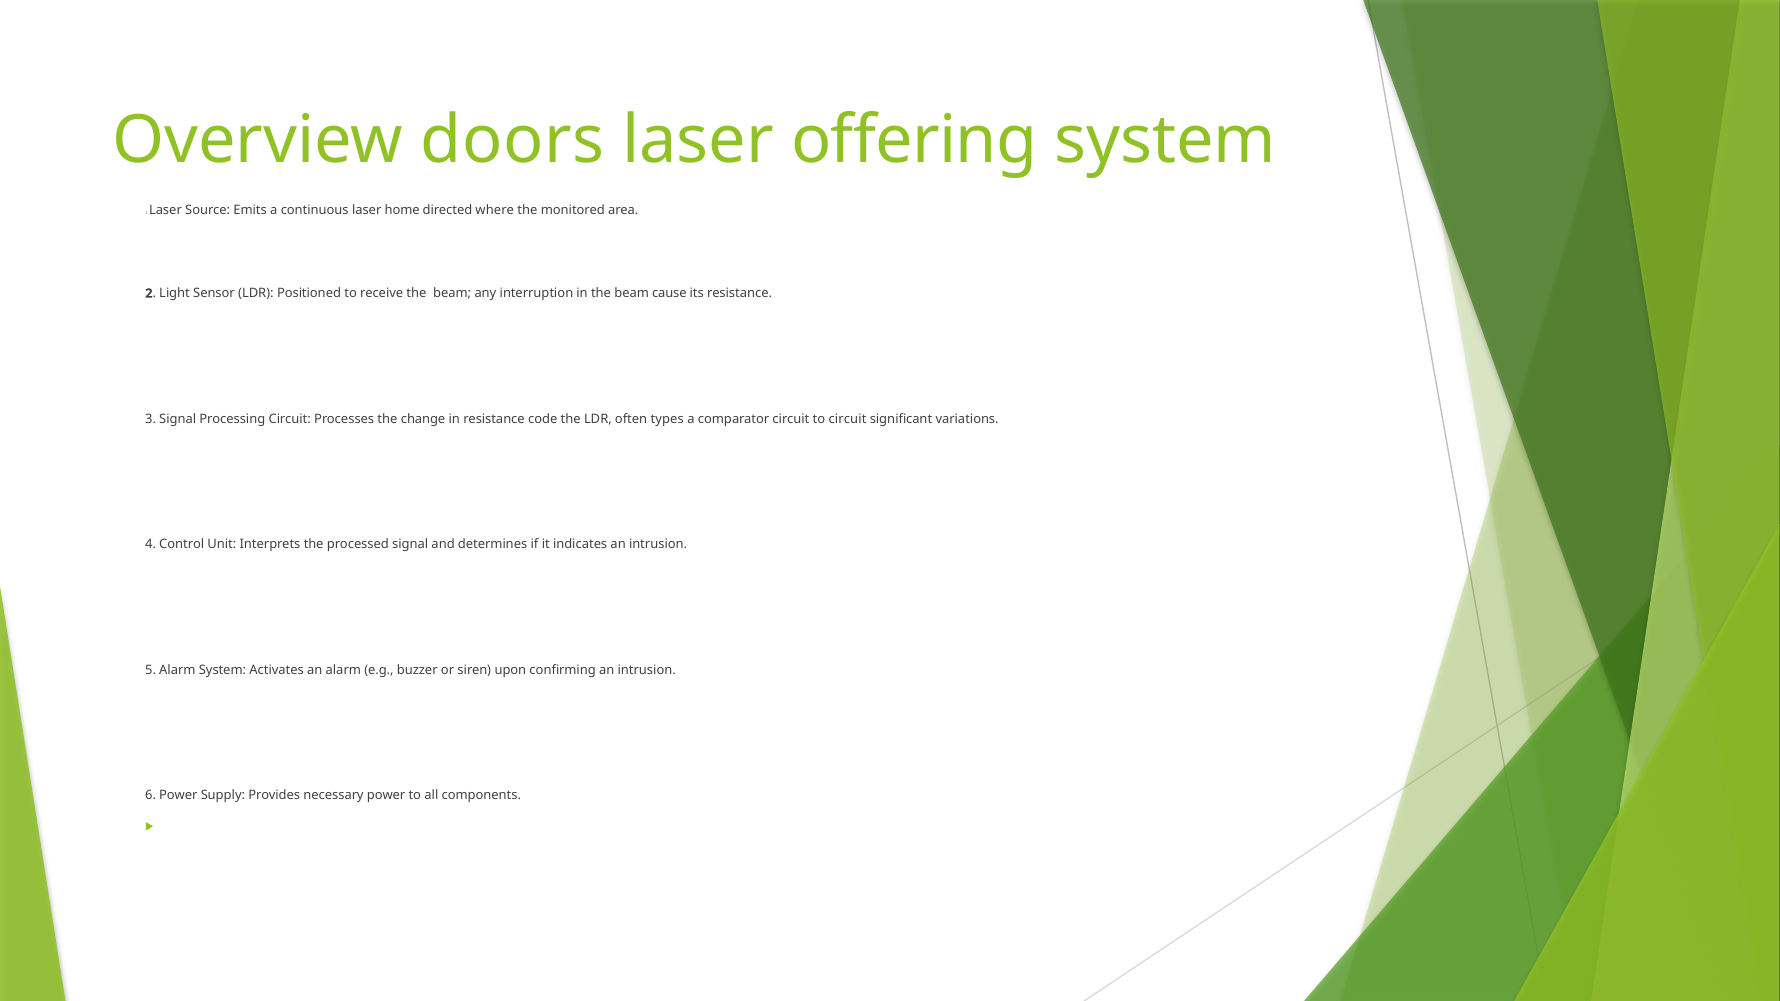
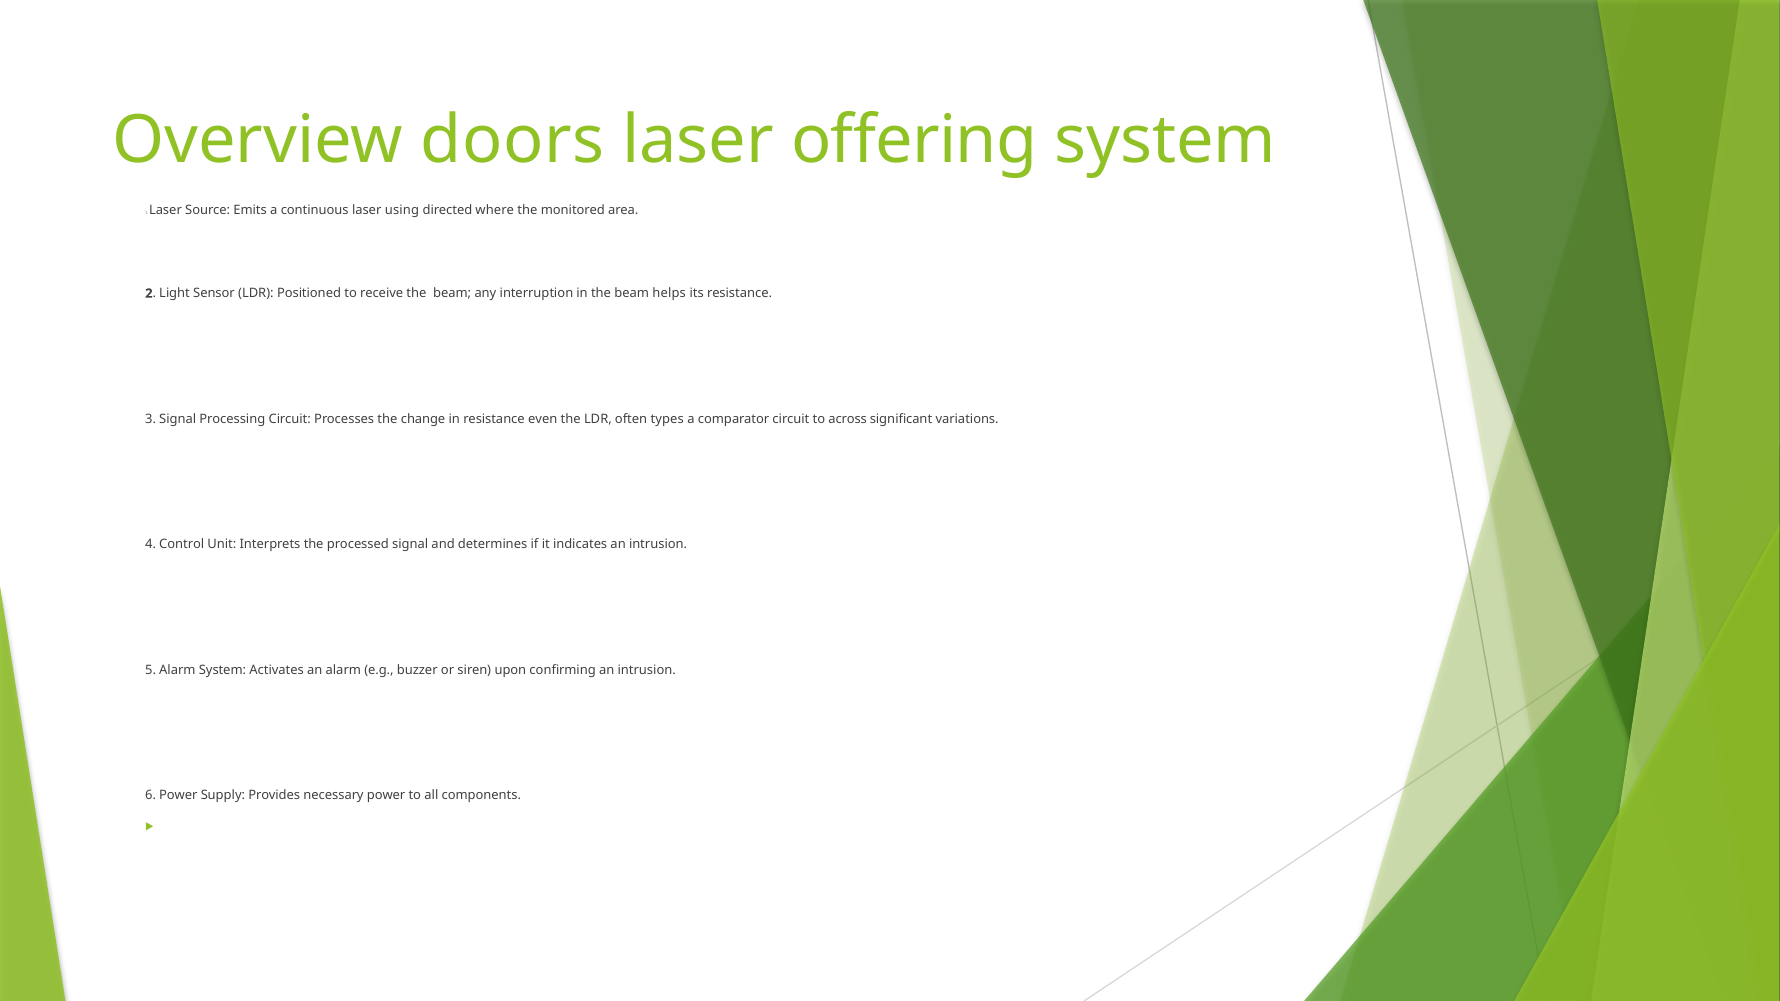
home: home -> using (402, 210)
cause: cause -> helps (669, 294)
code: code -> even (543, 419)
to circuit: circuit -> across (848, 419)
